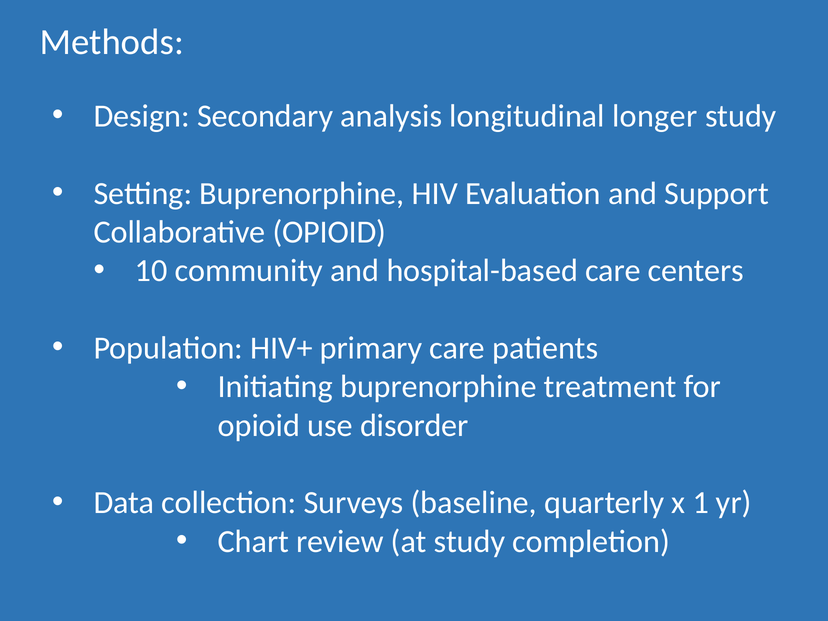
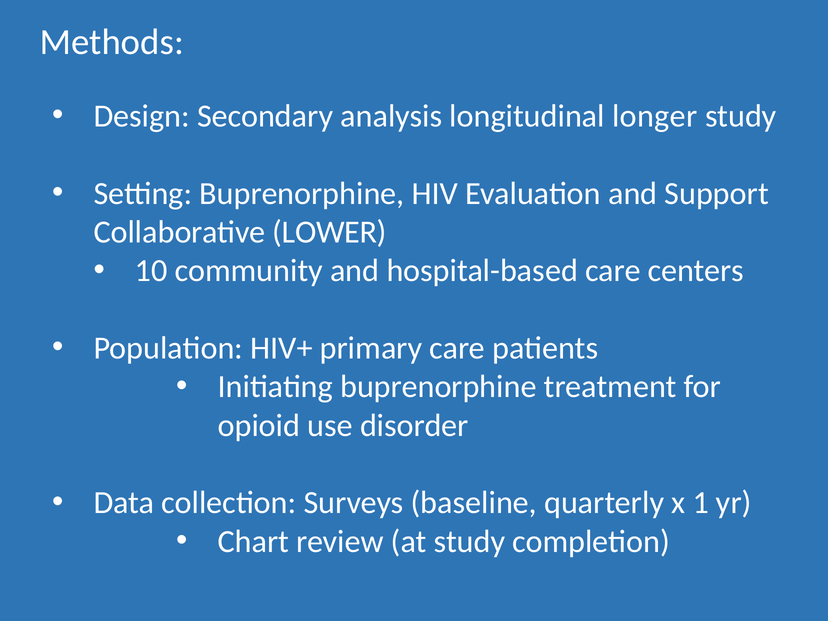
Collaborative OPIOID: OPIOID -> LOWER (329, 232)
